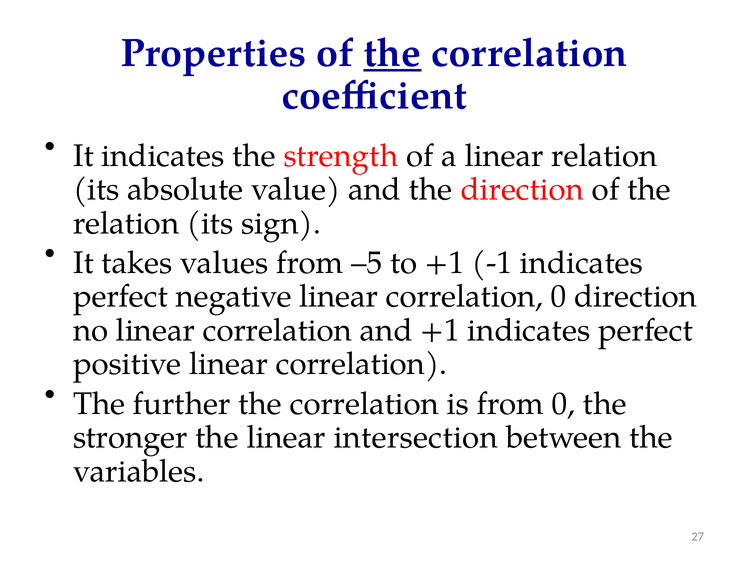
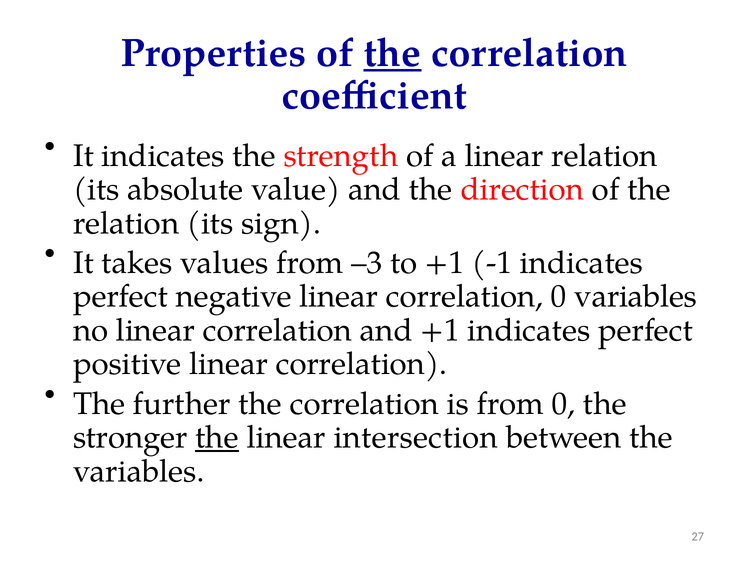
–5: –5 -> –3 (367, 263)
0 direction: direction -> variables (636, 297)
the underline: none -> present (217, 437)
